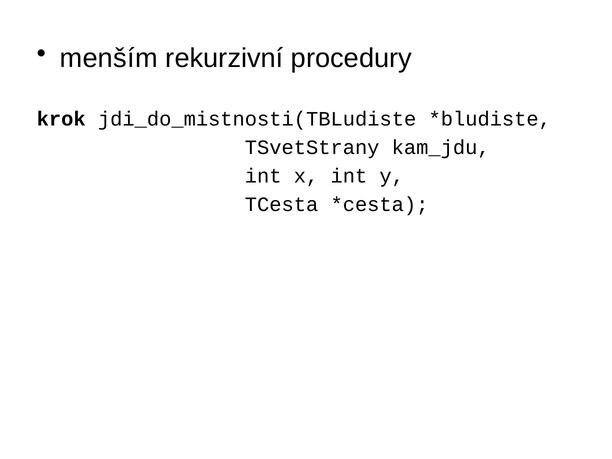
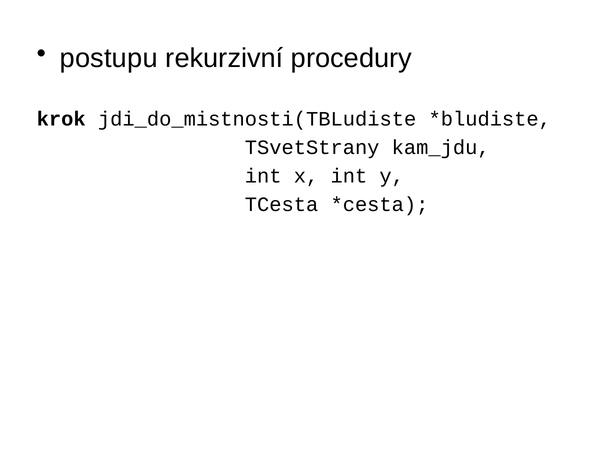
menším: menším -> postupu (109, 58)
